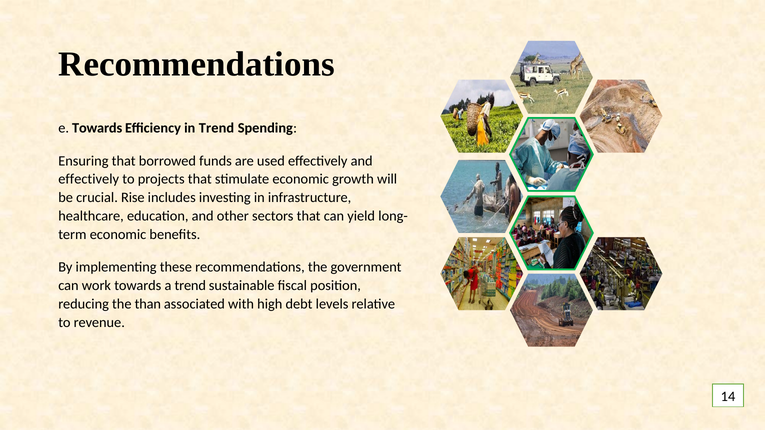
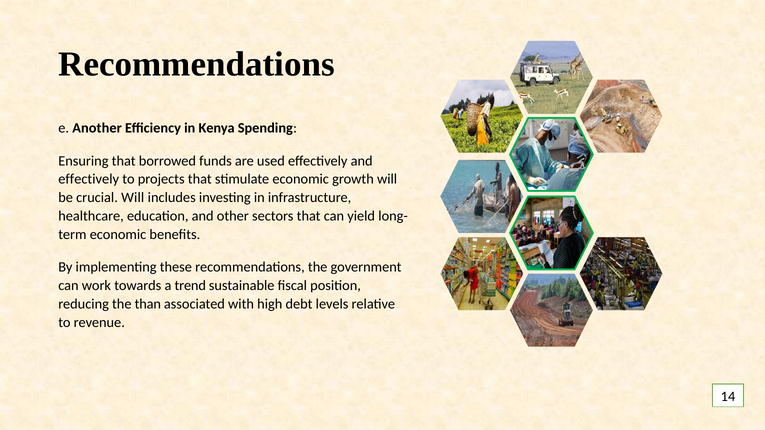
e Towards: Towards -> Another (97, 128)
in Trend: Trend -> Kenya (217, 128)
crucial Rise: Rise -> Will (133, 198)
